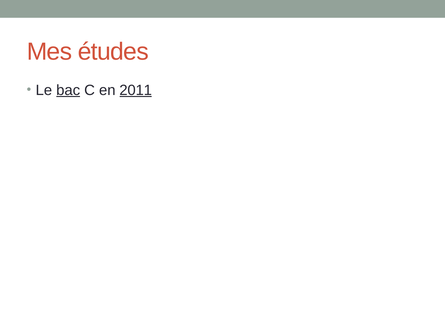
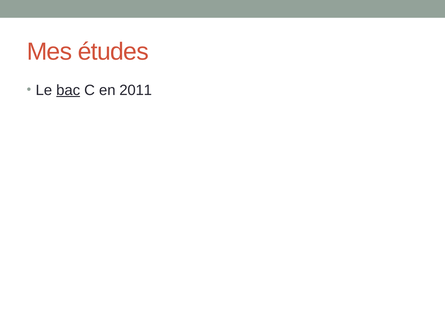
2011 underline: present -> none (136, 90)
